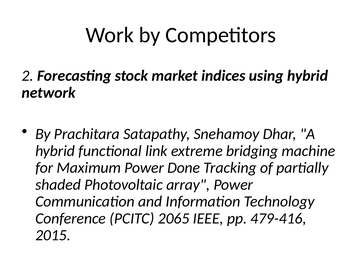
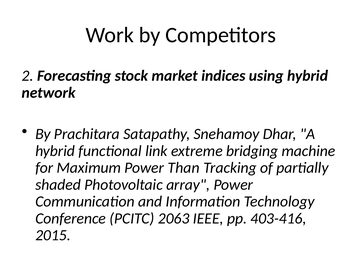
Done: Done -> Than (184, 167)
2065: 2065 -> 2063 (174, 218)
479-416: 479-416 -> 403-416 (278, 218)
